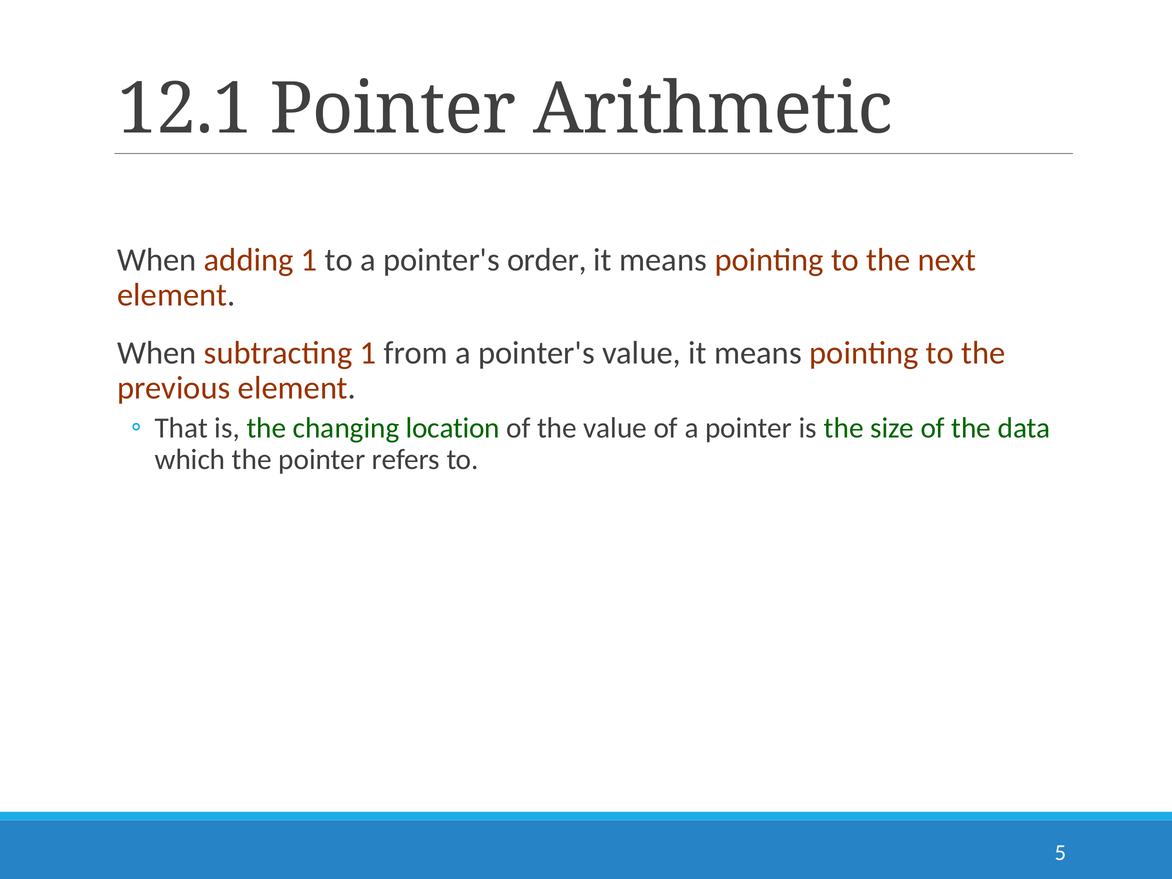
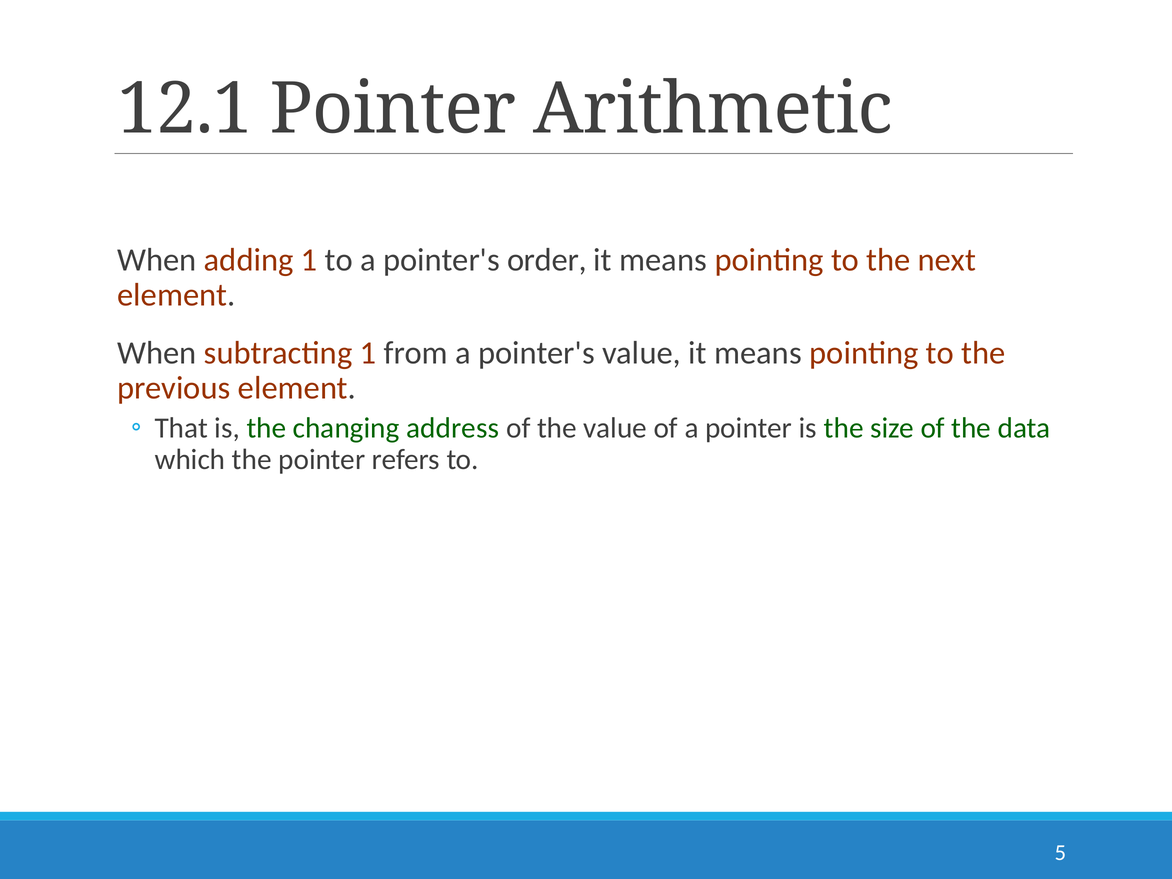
location: location -> address (453, 428)
